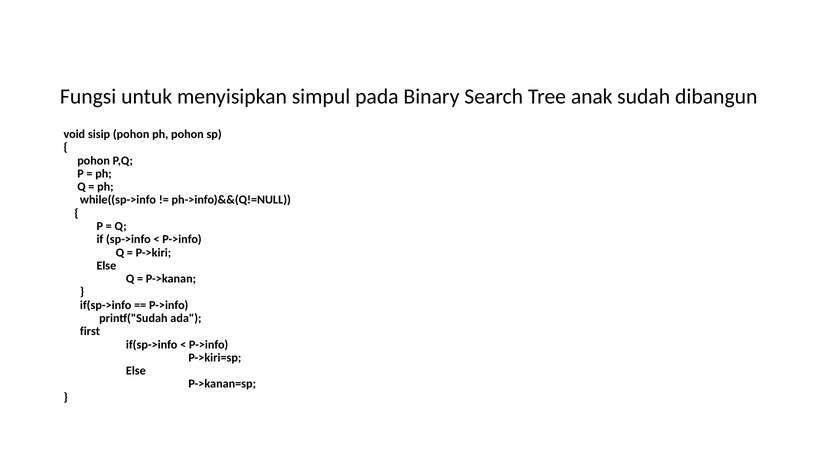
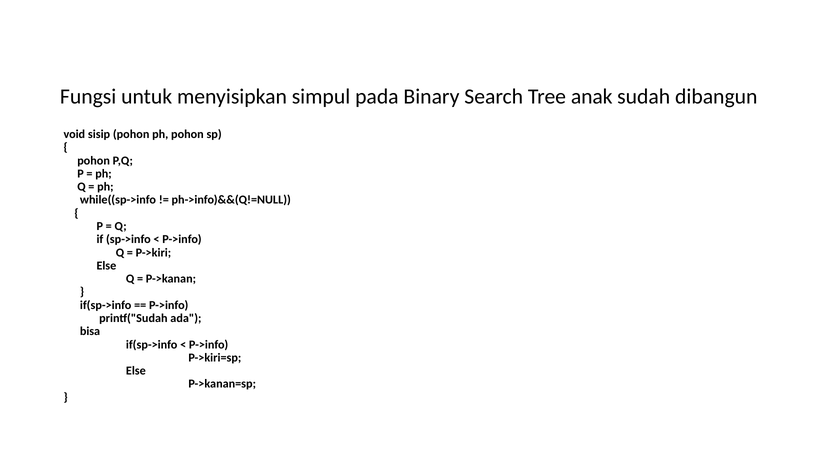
first: first -> bisa (90, 332)
